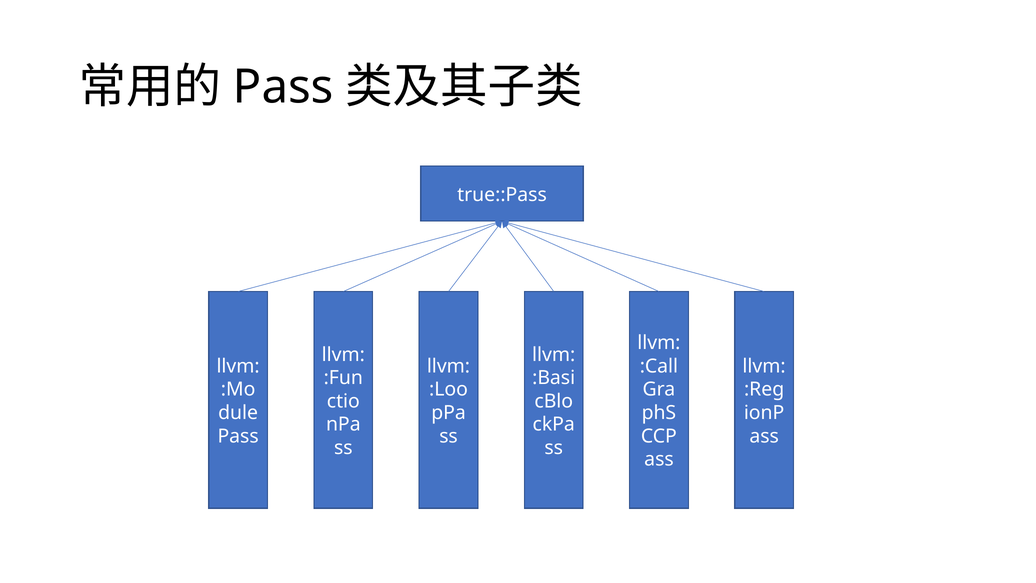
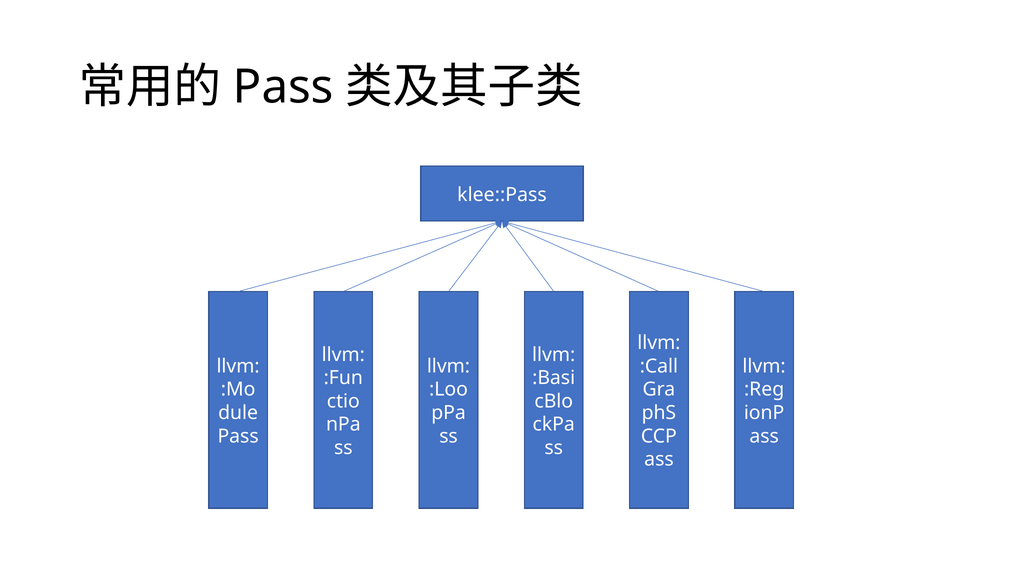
true::Pass: true::Pass -> klee::Pass (502, 195)
